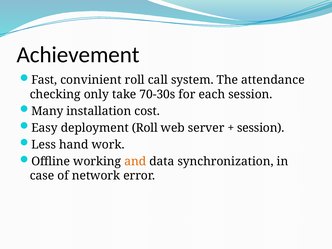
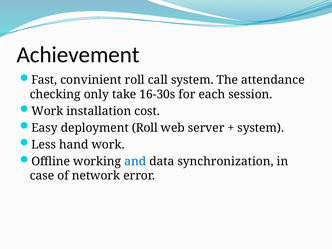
70-30s: 70-30s -> 16-30s (157, 94)
Many: Many -> Work (47, 111)
session: session -> system (261, 128)
and colour: orange -> blue (135, 161)
